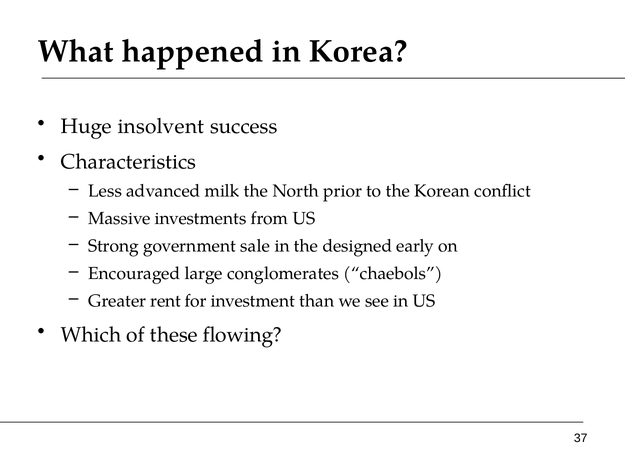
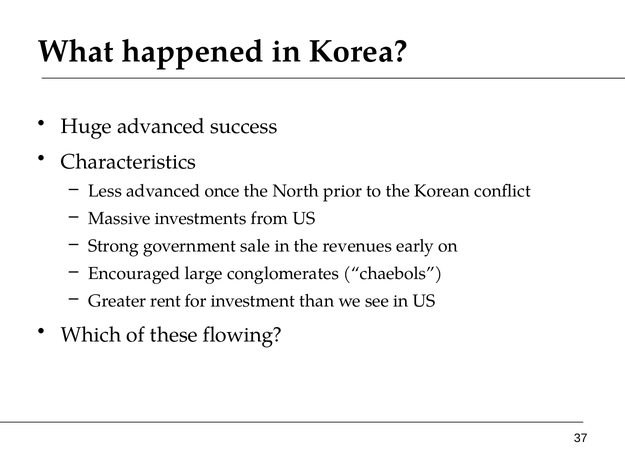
Huge insolvent: insolvent -> advanced (161, 126)
milk: milk -> once (222, 191)
designed: designed -> revenues (357, 246)
